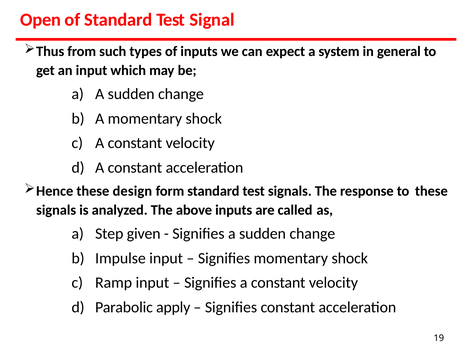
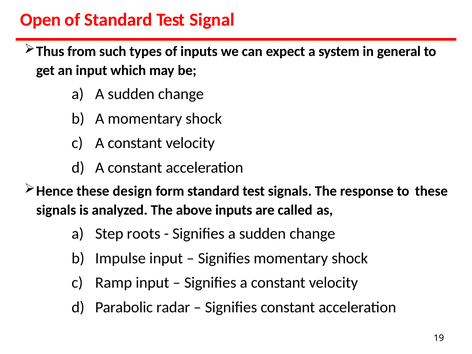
given: given -> roots (144, 234)
apply: apply -> radar (173, 307)
